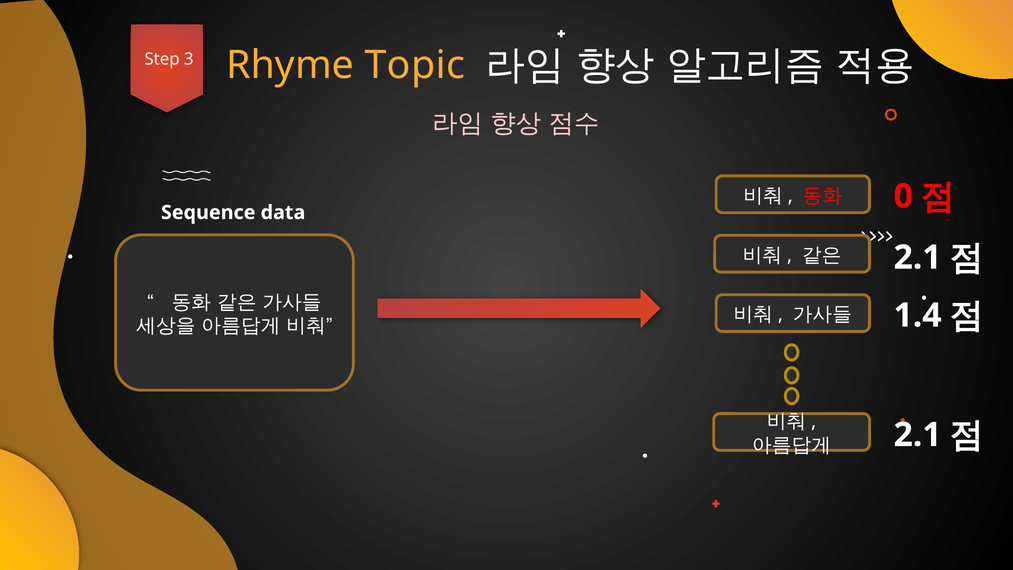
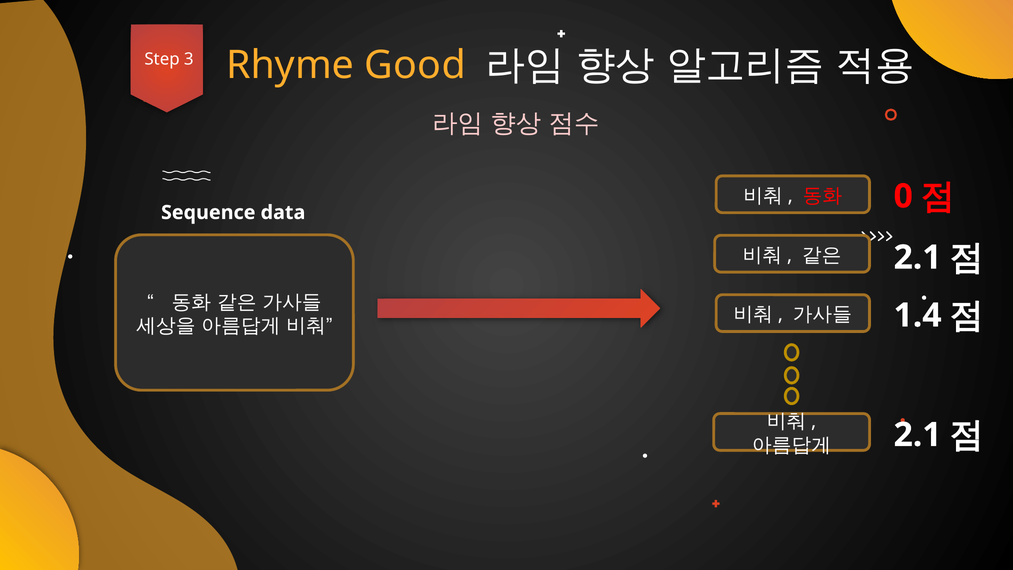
Topic: Topic -> Good (415, 65)
